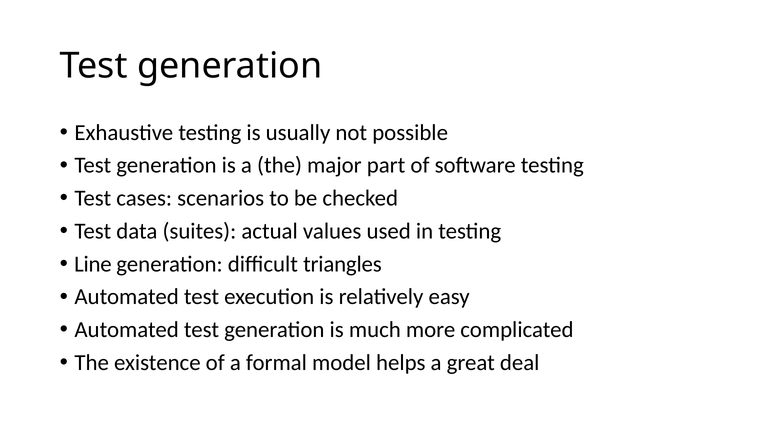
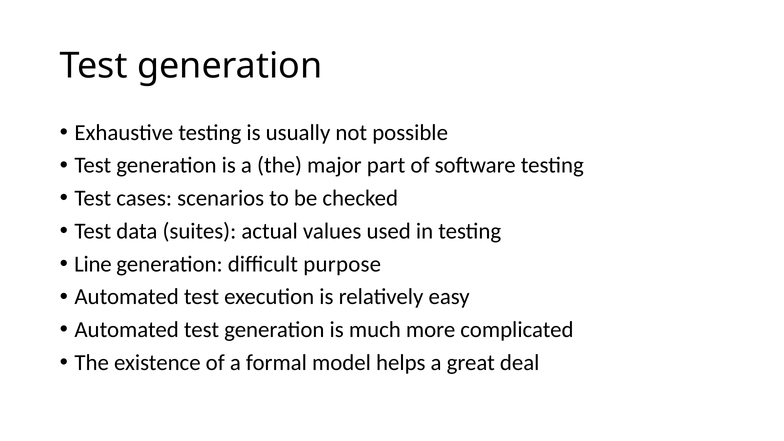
triangles: triangles -> purpose (342, 264)
